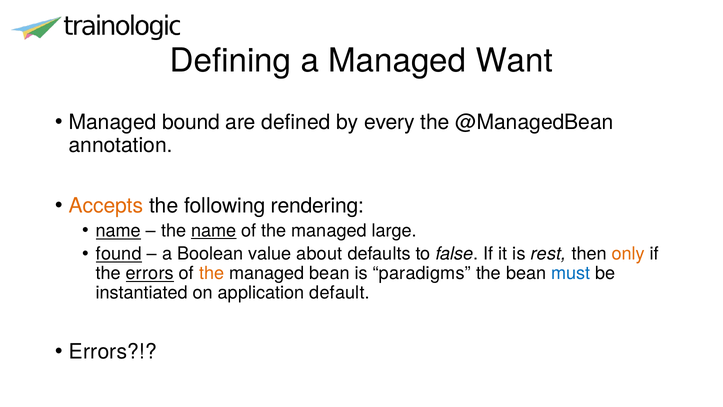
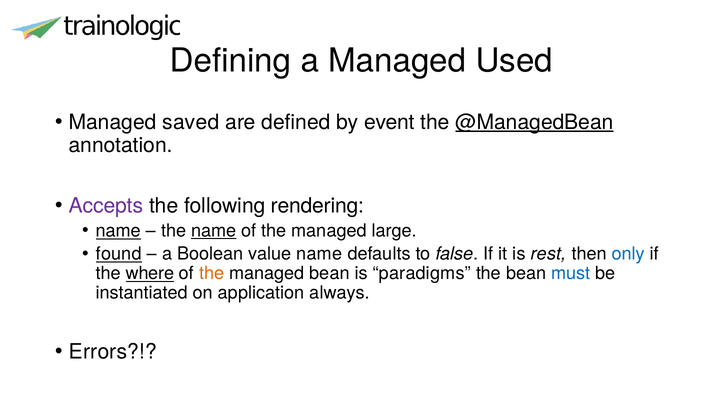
Want: Want -> Used (514, 61)
bound: bound -> saved (191, 122)
every: every -> event (389, 122)
@ManagedBean underline: none -> present (534, 122)
Accepts colour: orange -> purple (106, 205)
value about: about -> name (319, 254)
only colour: orange -> blue (628, 254)
the errors: errors -> where (150, 273)
default: default -> always (340, 293)
